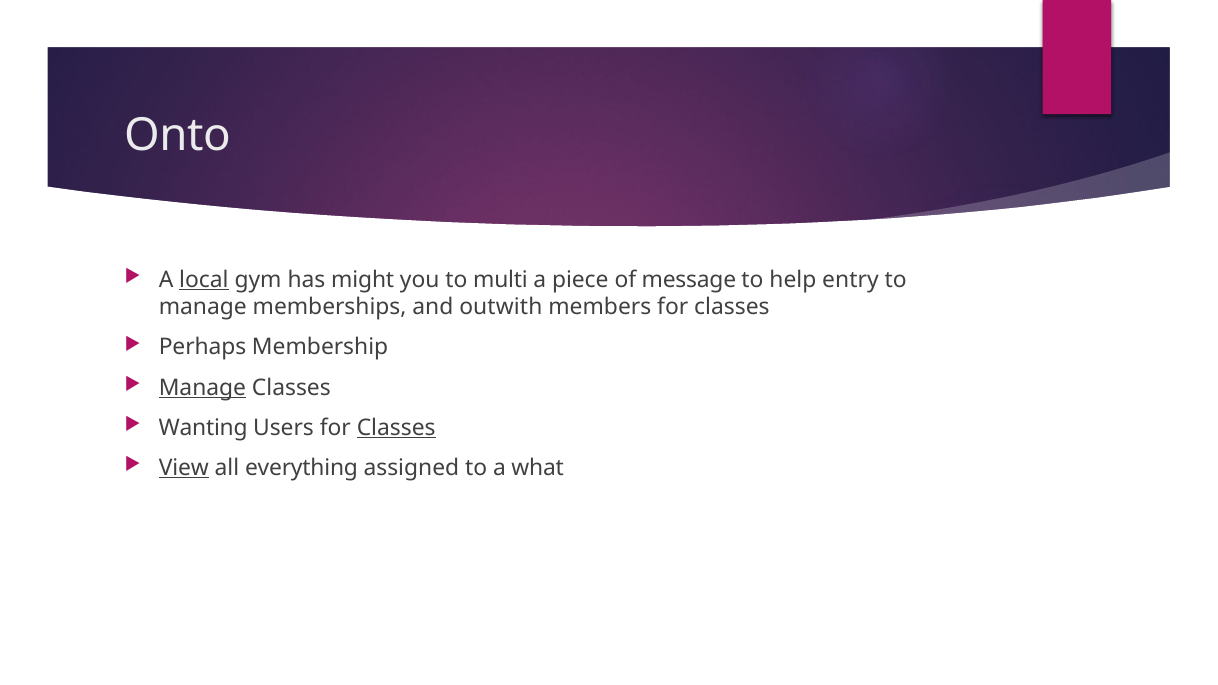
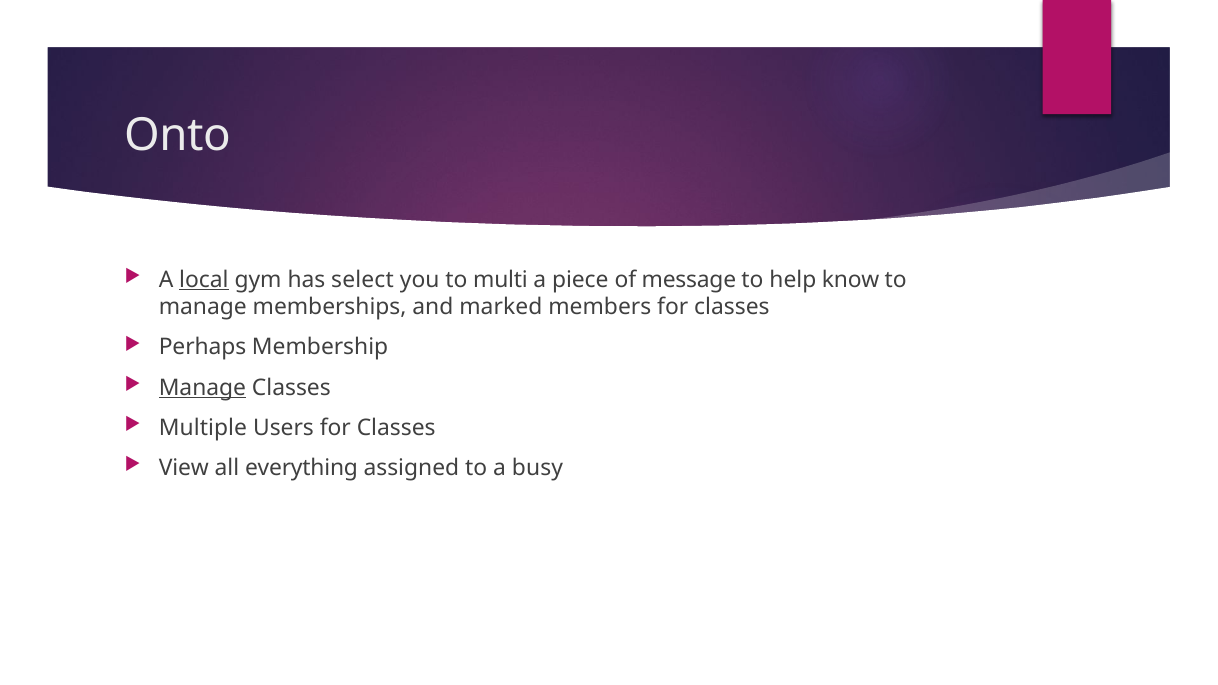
might: might -> select (363, 280)
entry: entry -> know (851, 280)
outwith: outwith -> marked (501, 307)
Wanting: Wanting -> Multiple (203, 428)
Classes underline: present -> none (396, 428)
View underline: present -> none (184, 468)
what: what -> busy (537, 468)
